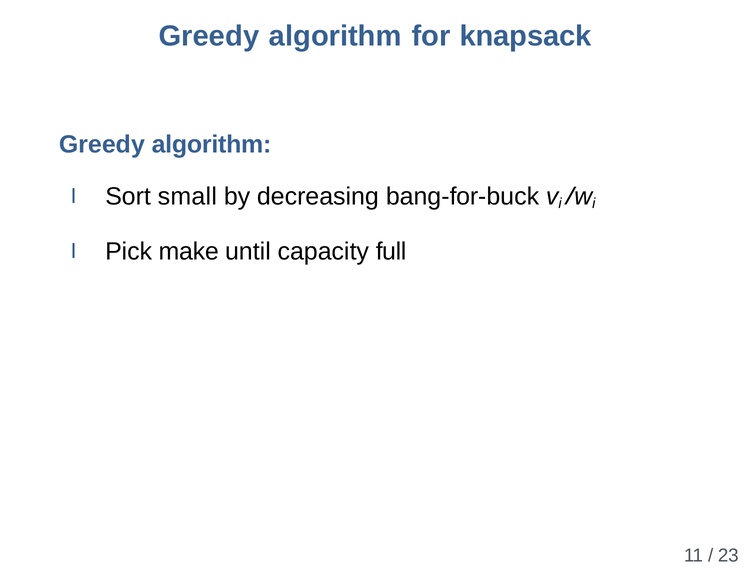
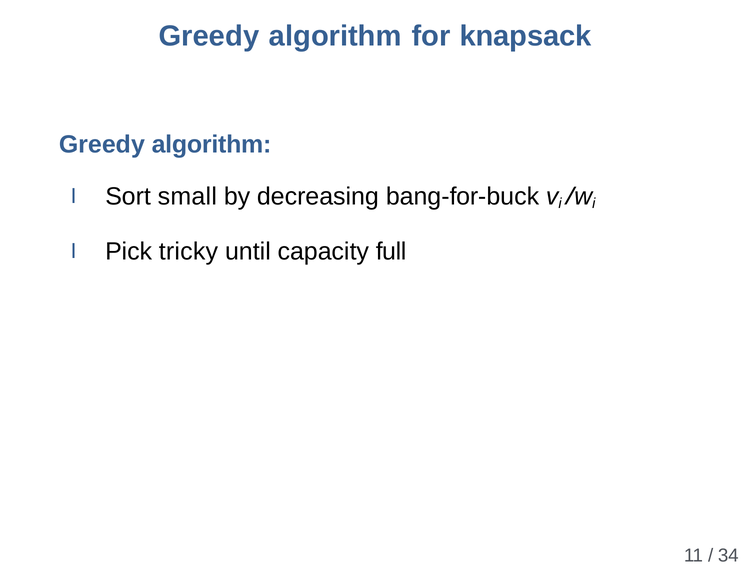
make: make -> tricky (188, 252)
23: 23 -> 34 (728, 556)
